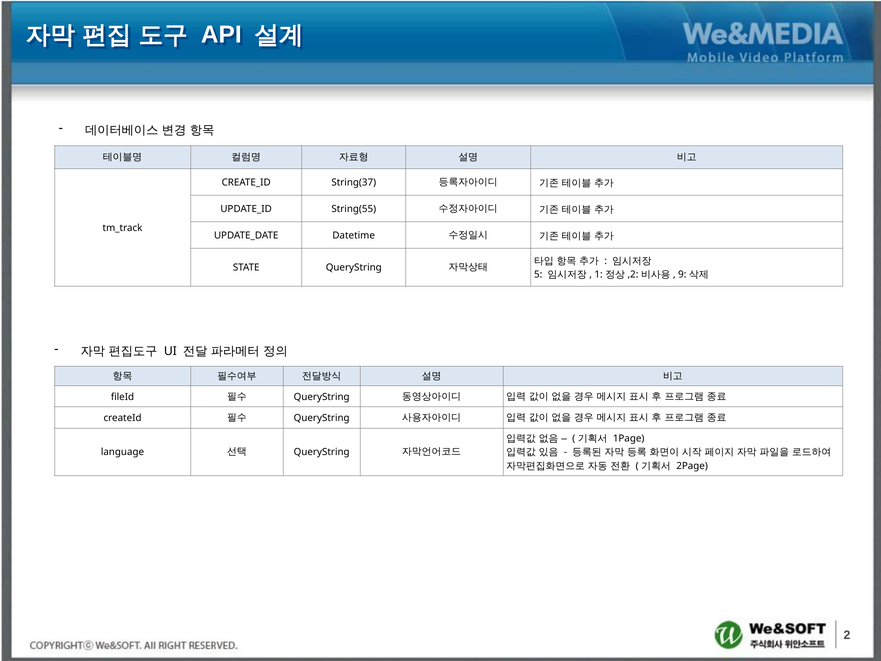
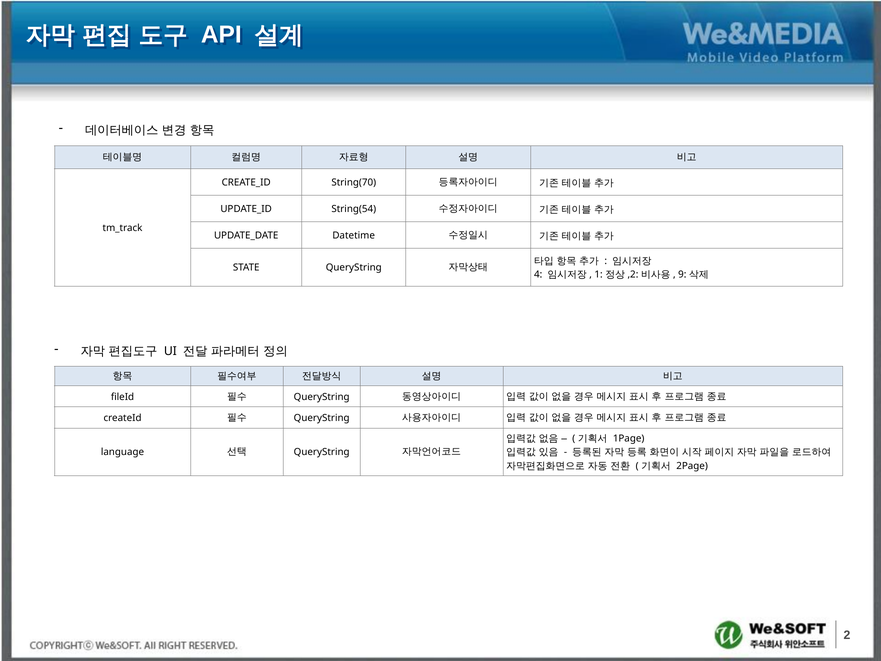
String(37: String(37 -> String(70 (354, 183)
String(55: String(55 -> String(54 (354, 209)
5: 5 -> 4 (538, 274)
